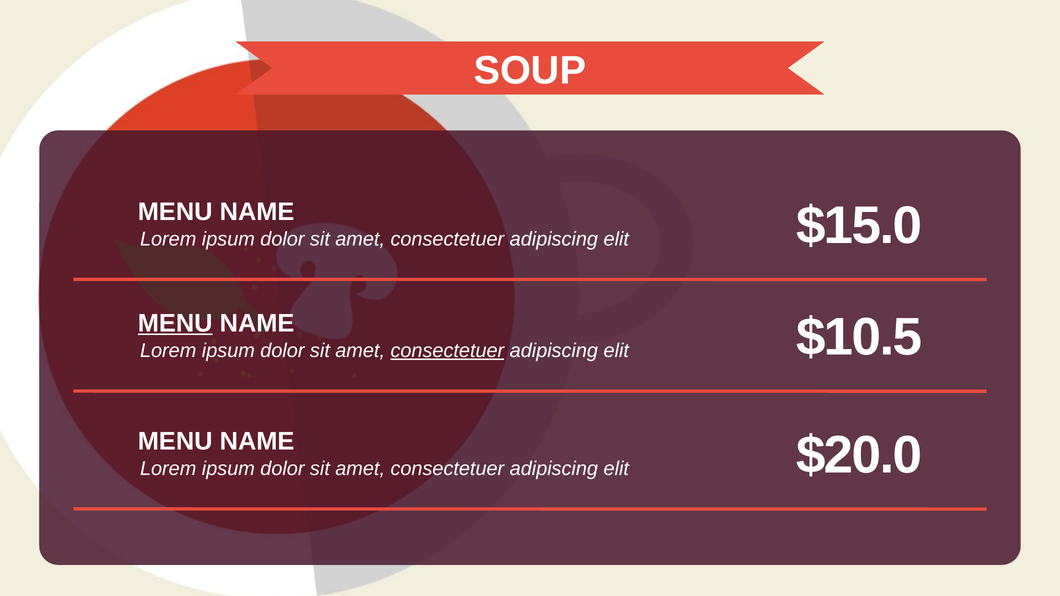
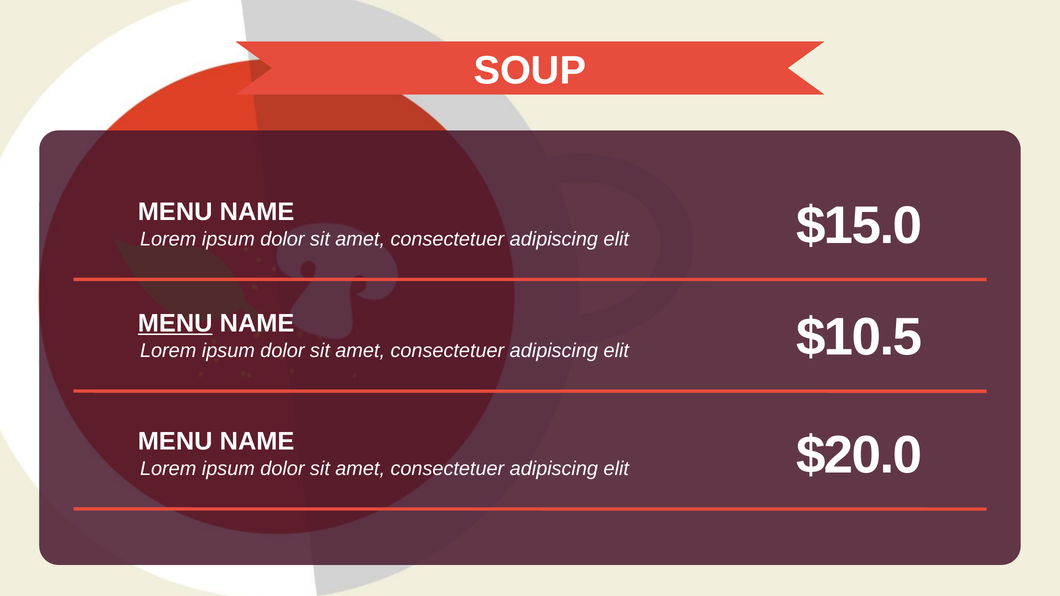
consectetuer underline: present -> none (447, 351)
